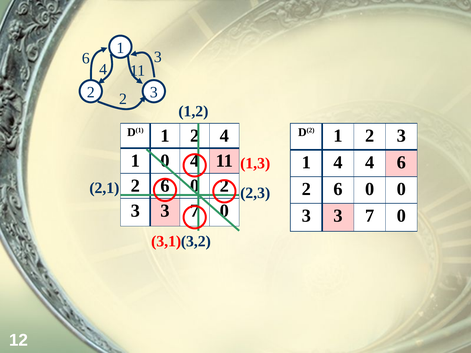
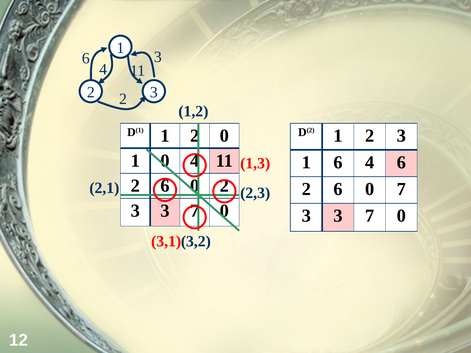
4: 4 -> 0 (224, 136)
1 4: 4 -> 6 (338, 163)
0 0: 0 -> 7 (401, 189)
